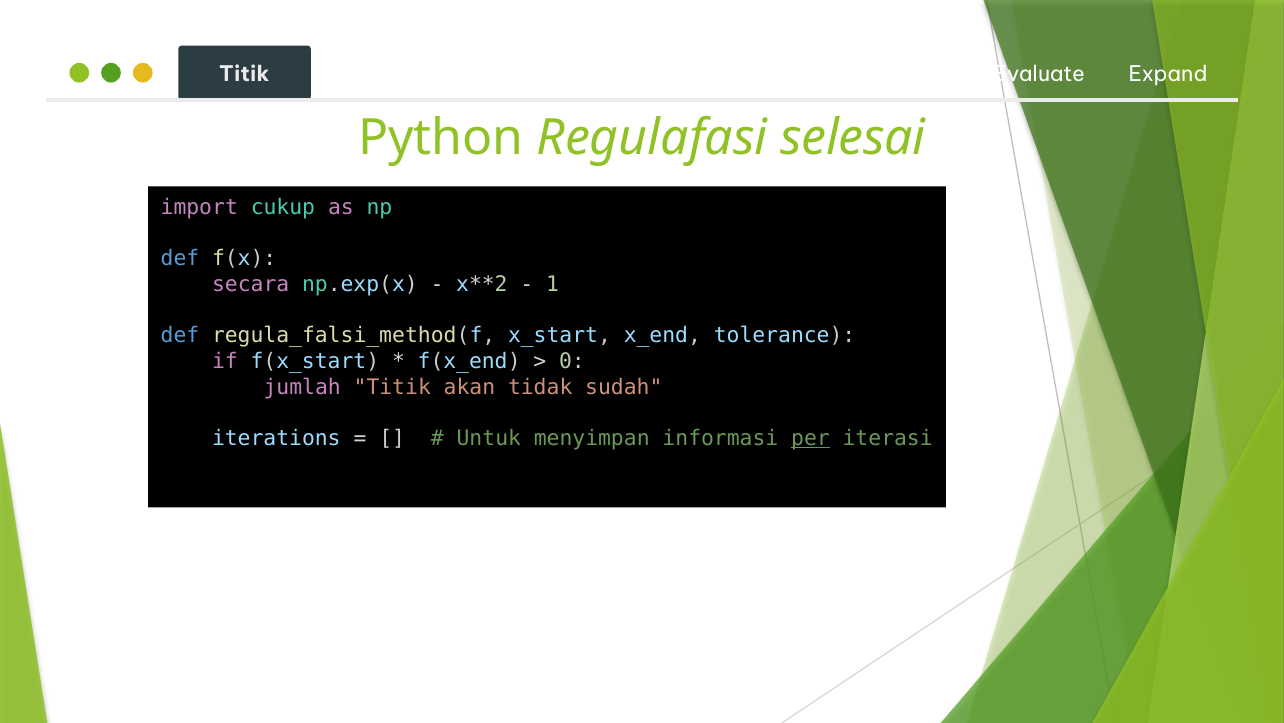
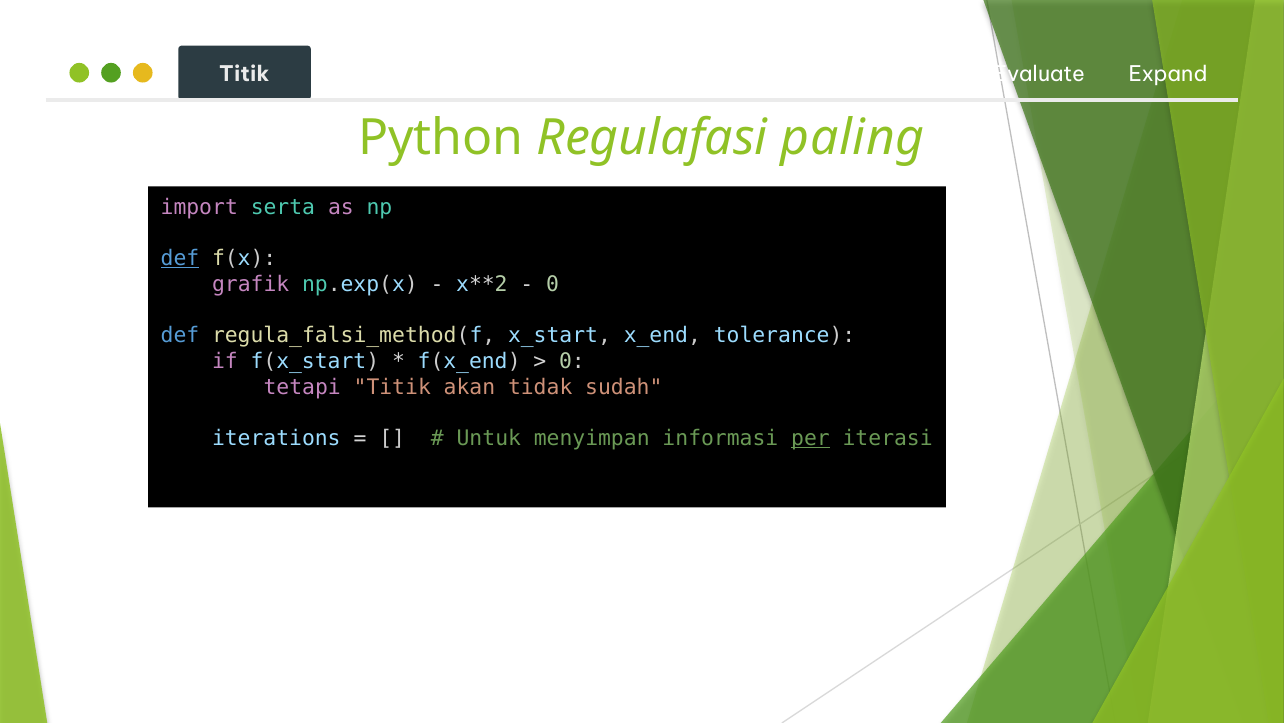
selesai: selesai -> paling (853, 138)
cukup: cukup -> serta (283, 207)
def underline: none -> present (180, 258)
secara: secara -> grafik (251, 284)
1: 1 -> 0 (553, 284)
jumlah: jumlah -> tetapi (302, 387)
